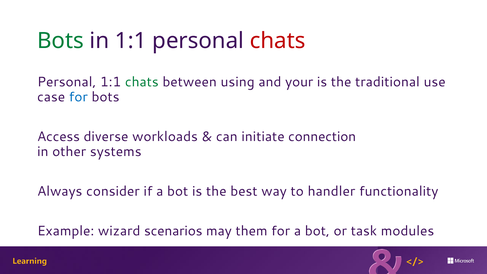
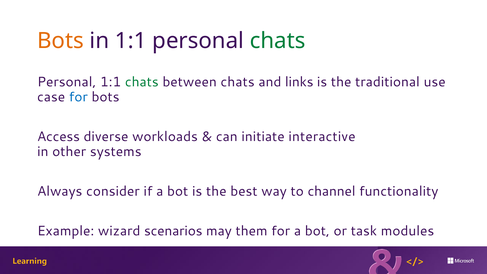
Bots colour: green -> orange (61, 41)
chats colour: red -> green (278, 41)
between using: using -> chats (238, 82)
your: your -> links (299, 82)
connection: connection -> interactive (322, 137)
handler: handler -> channel (332, 191)
